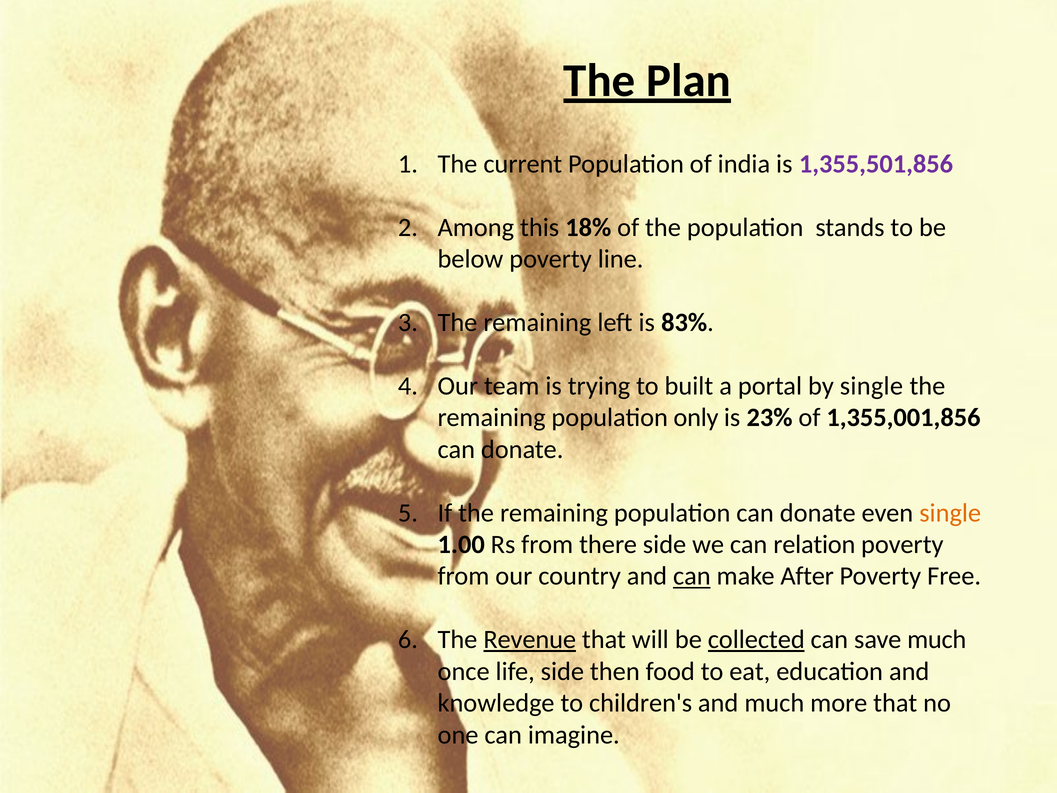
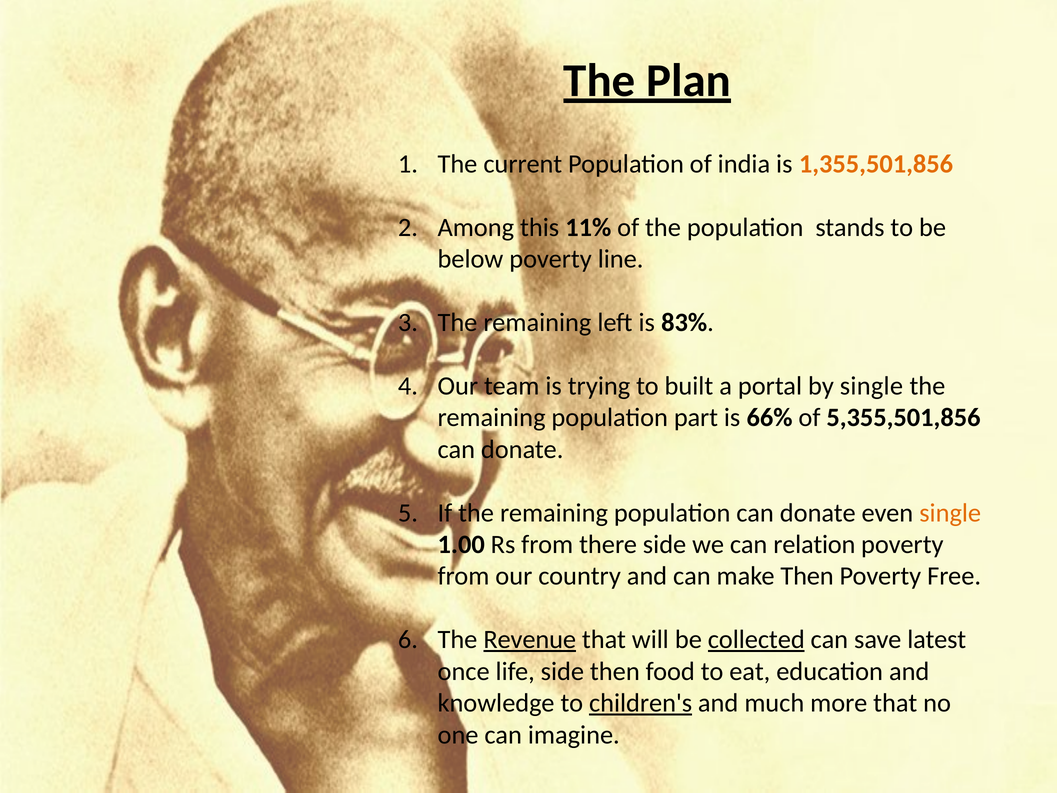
1,355,501,856 colour: purple -> orange (876, 164)
18%: 18% -> 11% (588, 227)
only: only -> part (696, 417)
23%: 23% -> 66% (770, 417)
1,355,001,856: 1,355,001,856 -> 5,355,501,856 (903, 417)
can underline: present -> none (692, 576)
make After: After -> Then (807, 576)
save much: much -> latest (937, 639)
children's underline: none -> present (641, 703)
